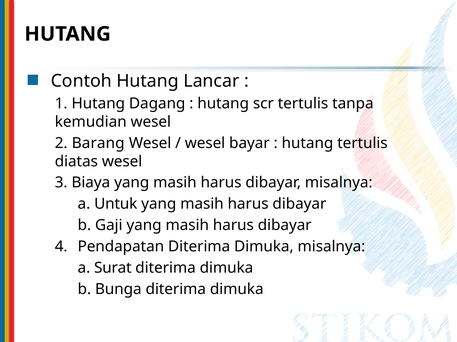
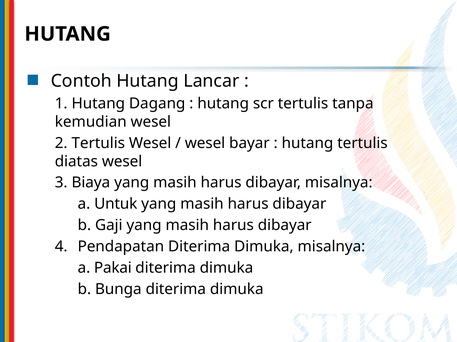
2 Barang: Barang -> Tertulis (98, 143)
Surat: Surat -> Pakai (113, 268)
